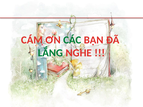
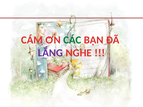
LẮNG colour: green -> purple (50, 53)
